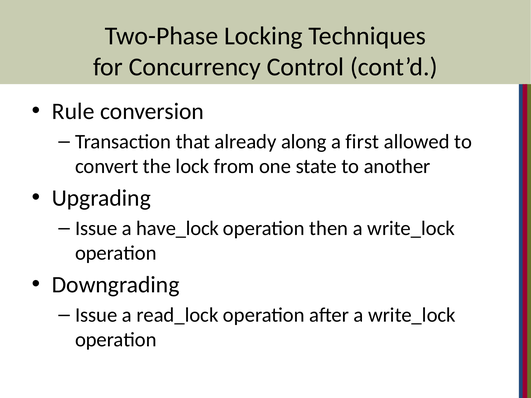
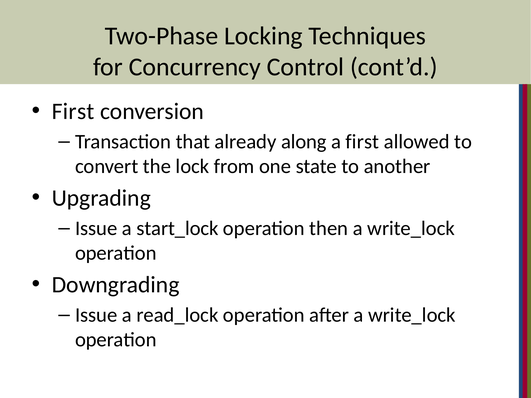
Rule: Rule -> First (73, 111)
have_lock: have_lock -> start_lock (178, 229)
